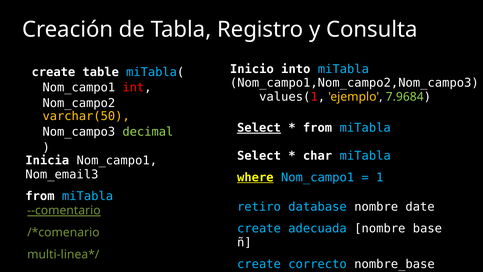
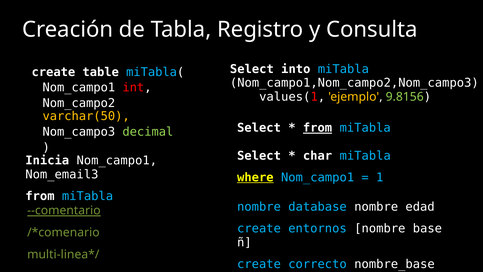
Inicio: Inicio -> Select (252, 69)
7.9684: 7.9684 -> 9.8156 (405, 97)
Select underline: present -> none (259, 128)
from underline: none -> present (318, 128)
retiro: retiro -> nombre (259, 206)
date: date -> edad (420, 206)
adecuada: adecuada -> entornos (317, 228)
